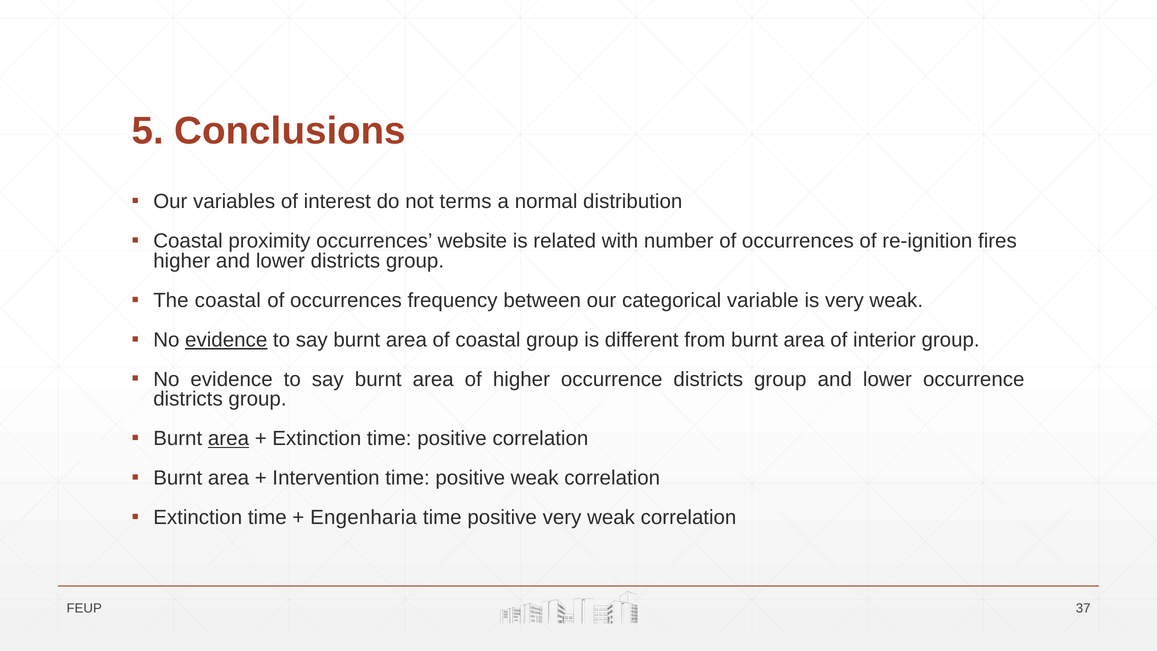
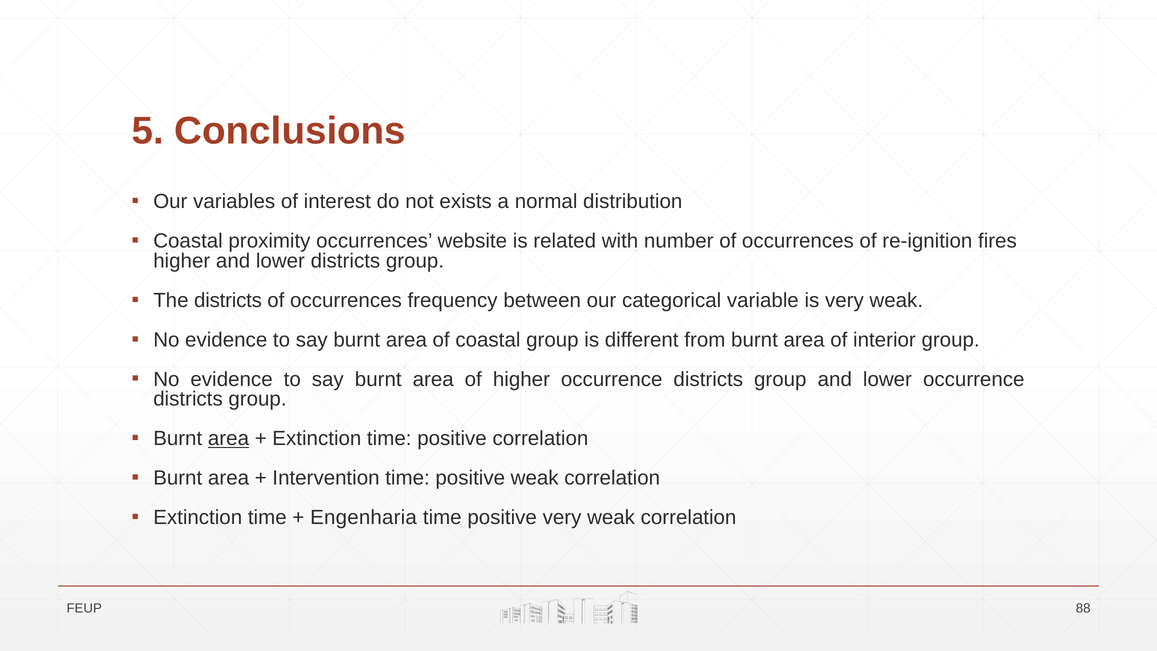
terms: terms -> exists (466, 202)
The coastal: coastal -> districts (228, 300)
evidence underline: present -> none (226, 340)
37: 37 -> 88 (1083, 608)
